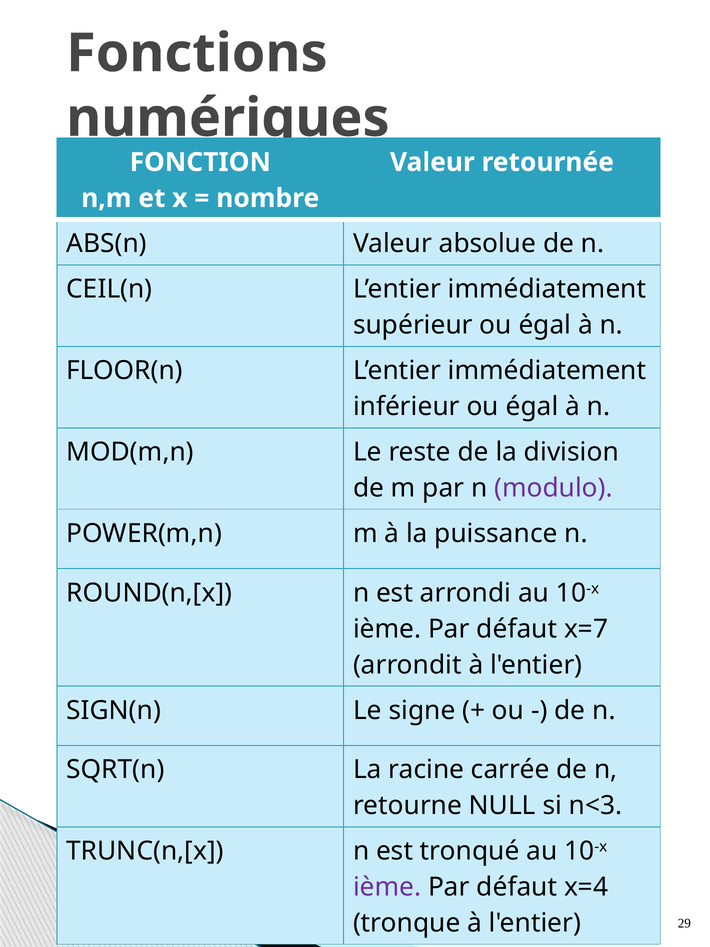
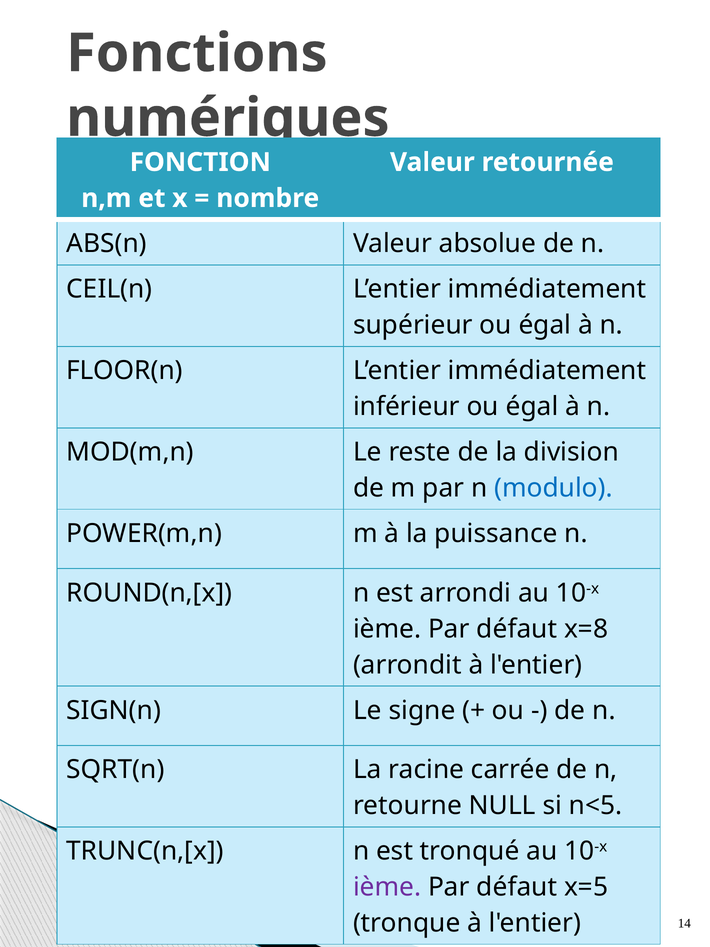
modulo colour: purple -> blue (554, 488)
x=7: x=7 -> x=8 (586, 629)
n<3: n<3 -> n<5 (596, 805)
x=4: x=4 -> x=5 (586, 887)
29: 29 -> 14 (684, 923)
